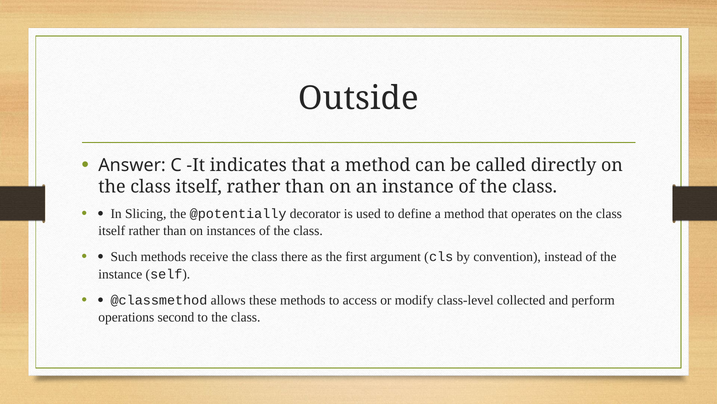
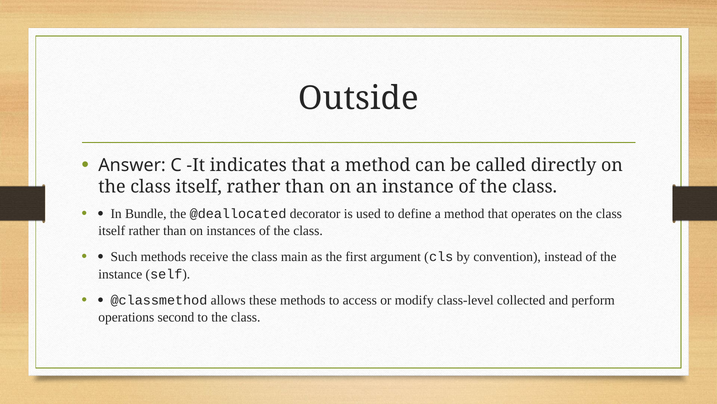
Slicing: Slicing -> Bundle (146, 213)
@potentially: @potentially -> @deallocated (238, 213)
there: there -> main (294, 257)
